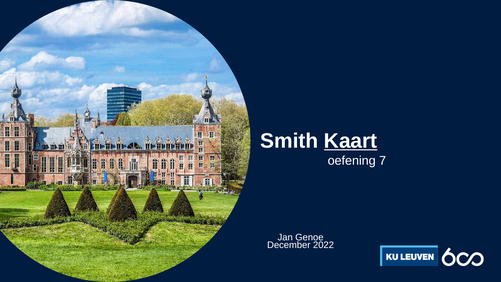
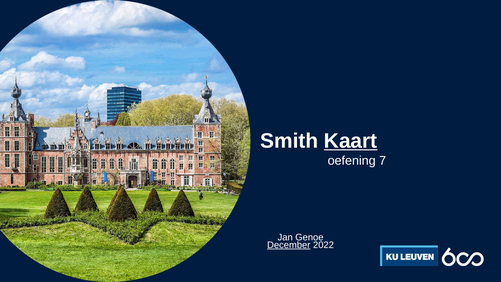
December underline: none -> present (289, 245)
